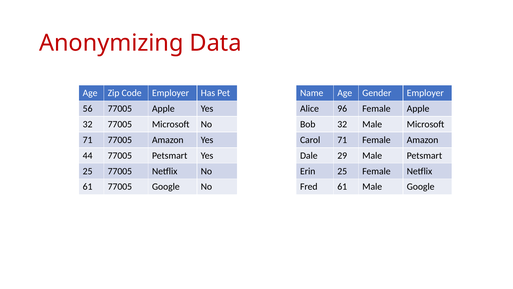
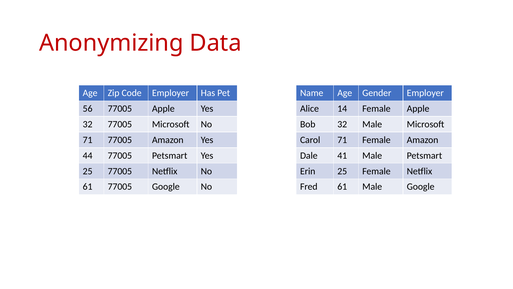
96: 96 -> 14 (342, 108)
29: 29 -> 41 (342, 155)
